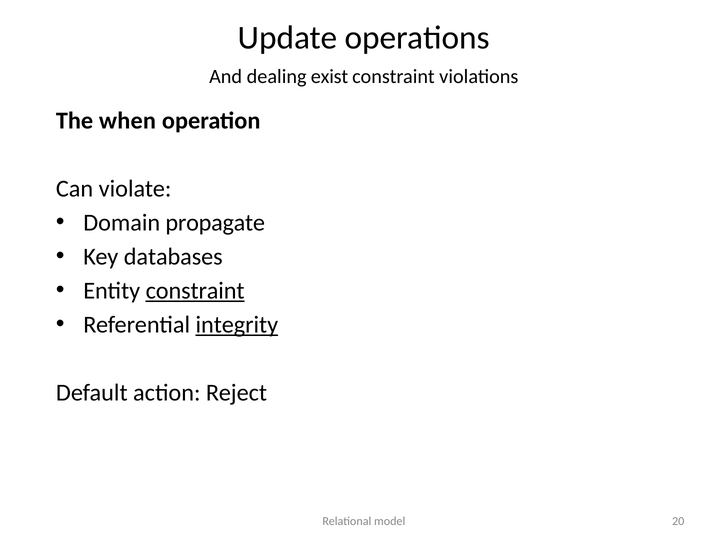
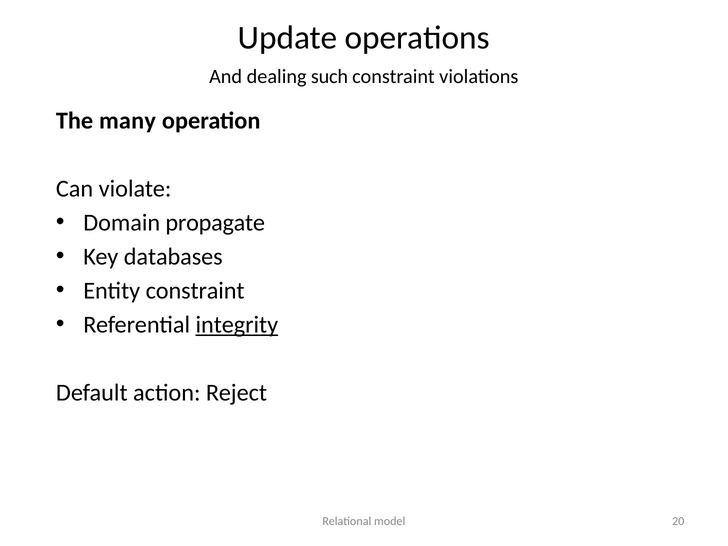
exist: exist -> such (330, 76)
when: when -> many (127, 121)
constraint underline: present -> none (195, 291)
